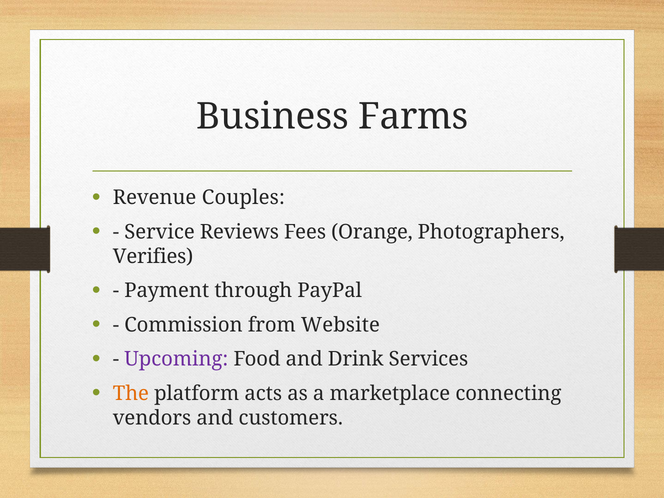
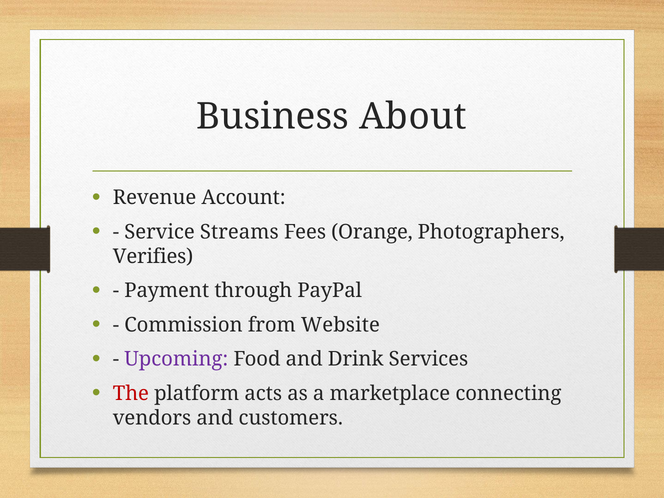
Farms: Farms -> About (413, 116)
Couples: Couples -> Account (244, 198)
Reviews: Reviews -> Streams (239, 232)
The colour: orange -> red (131, 394)
